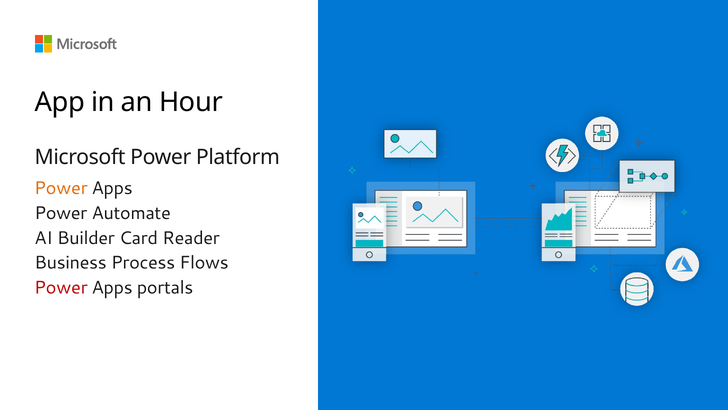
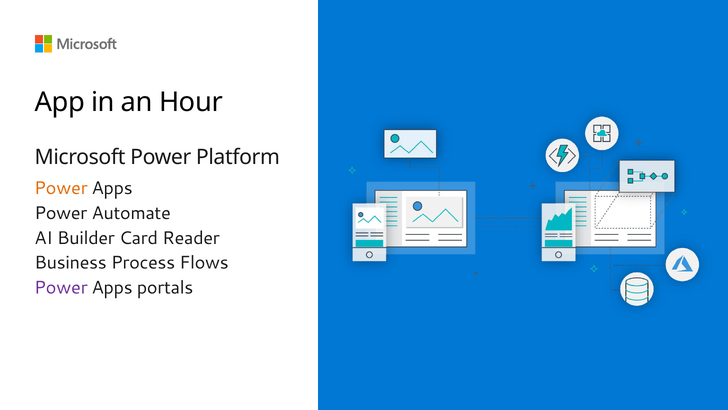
Power colour: red -> purple (61, 288)
